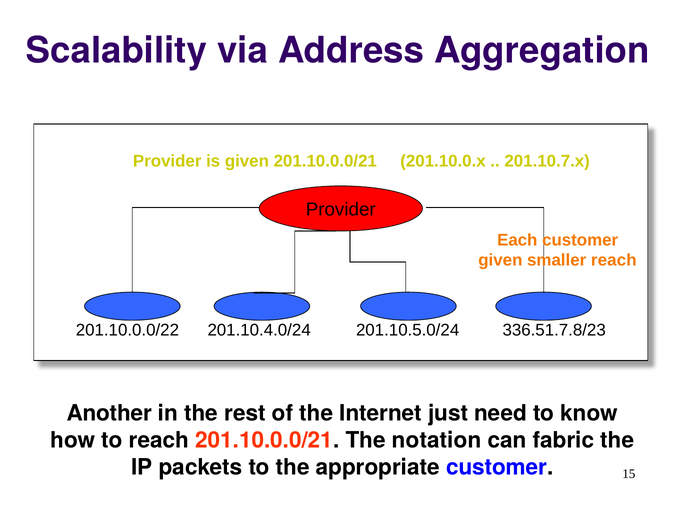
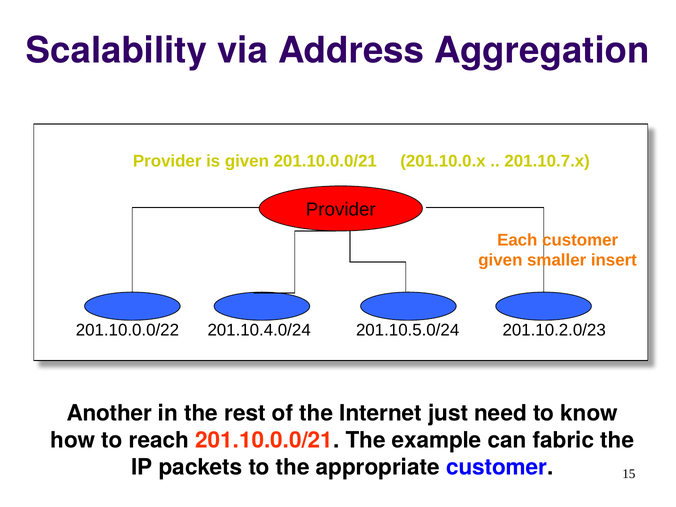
smaller reach: reach -> insert (614, 260)
336.51.7.8/23: 336.51.7.8/23 -> 201.10.2.0/23 (554, 330)
notation: notation -> example (437, 440)
